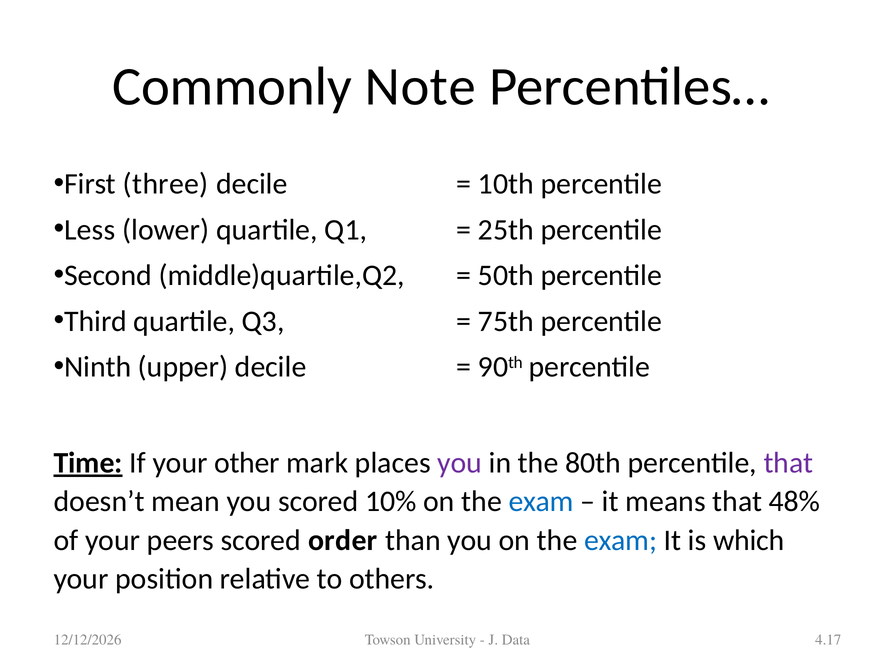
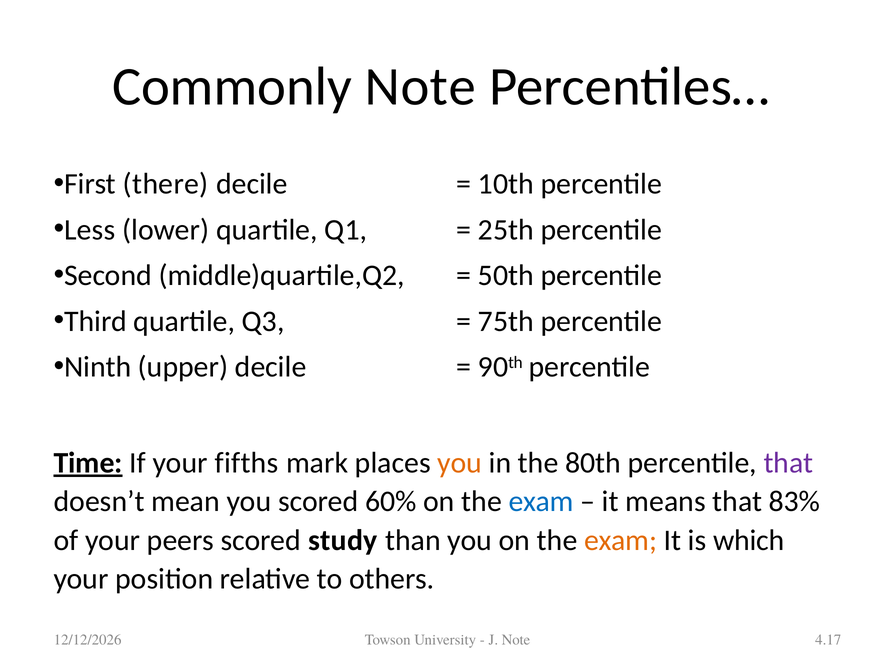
three: three -> there (166, 184)
other: other -> fifths (247, 463)
you colour: purple -> orange (460, 463)
10%: 10% -> 60% (391, 502)
48%: 48% -> 83% (795, 502)
order: order -> study (343, 540)
exam colour: blue -> orange (621, 540)
J Data: Data -> Note (516, 640)
